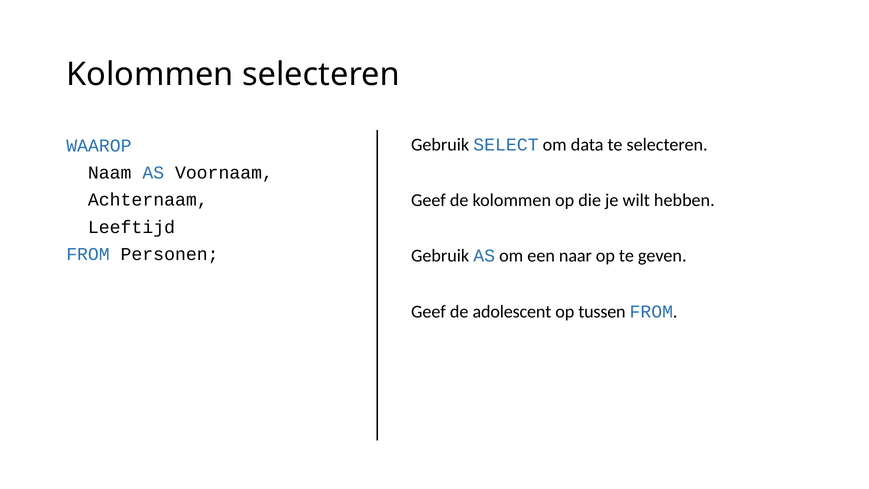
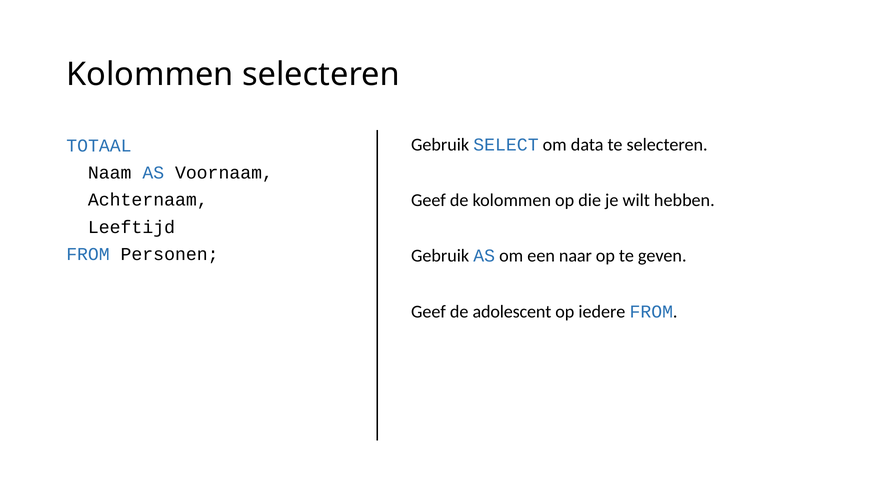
WAAROP: WAAROP -> TOTAAL (99, 146)
tussen: tussen -> iedere (602, 311)
